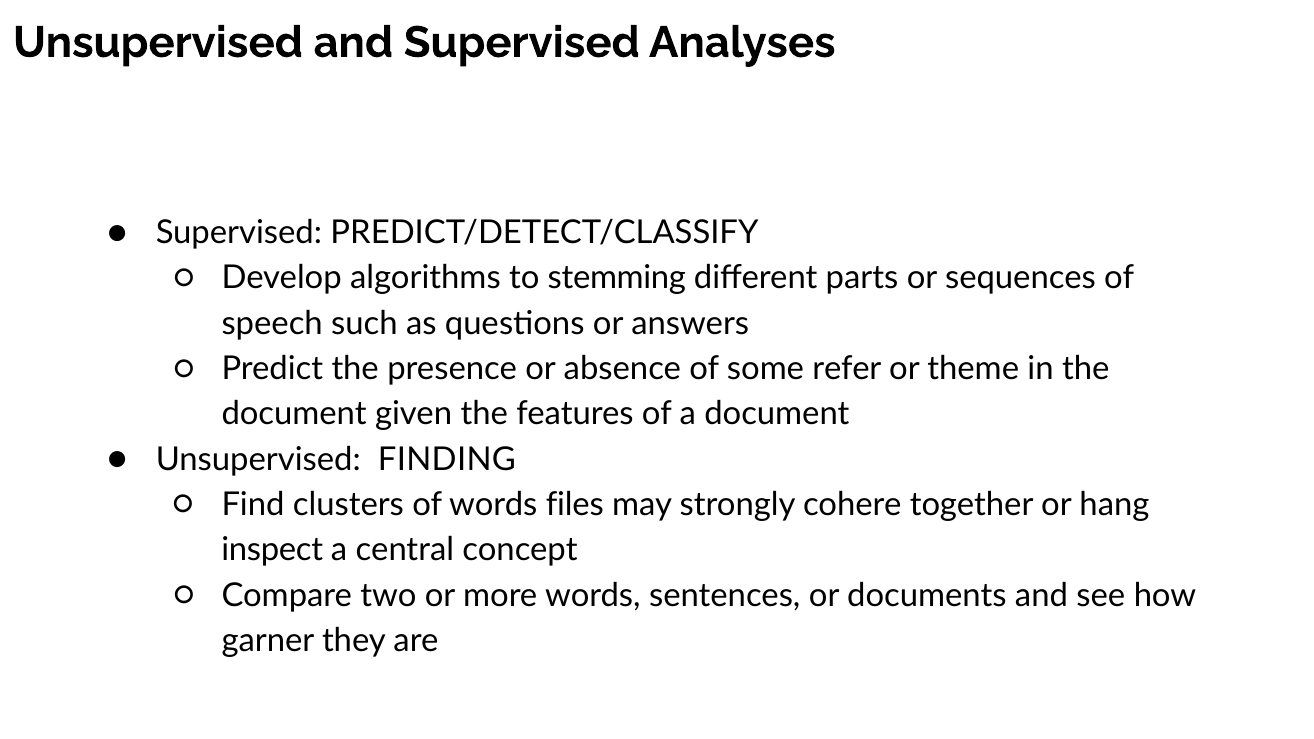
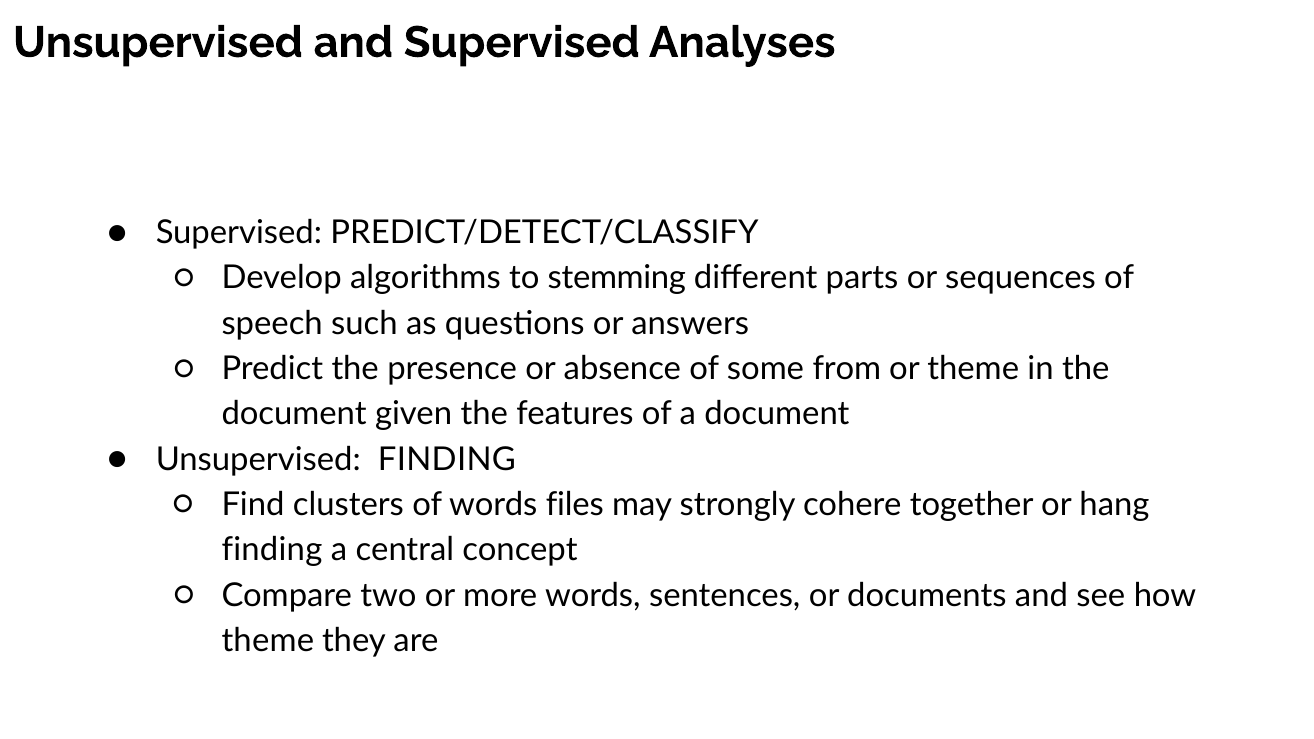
refer: refer -> from (847, 369)
inspect: inspect -> finding (272, 550)
garner: garner -> theme (268, 641)
